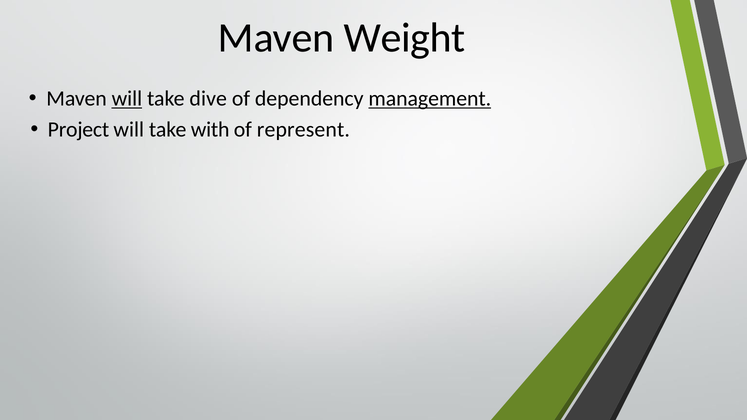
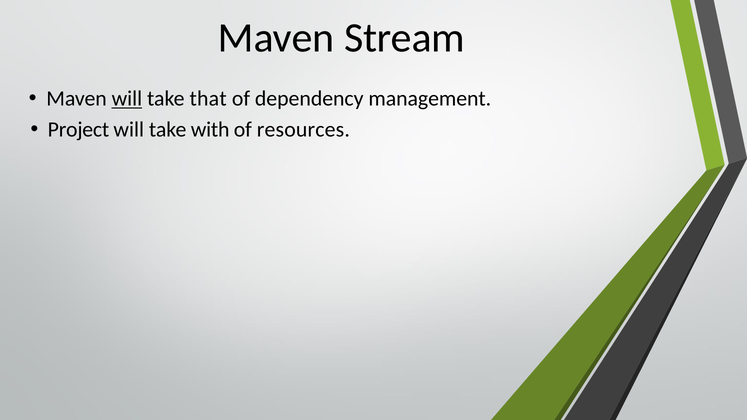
Weight: Weight -> Stream (404, 38)
dive: dive -> that (208, 99)
management underline: present -> none (430, 99)
represent: represent -> resources (303, 130)
